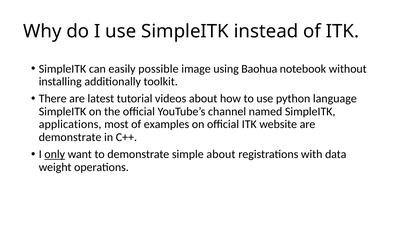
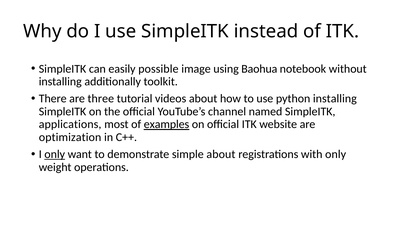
latest: latest -> three (101, 99)
python language: language -> installing (335, 99)
examples underline: none -> present (167, 125)
demonstrate: demonstrate -> optimization (70, 138)
with data: data -> only (336, 155)
